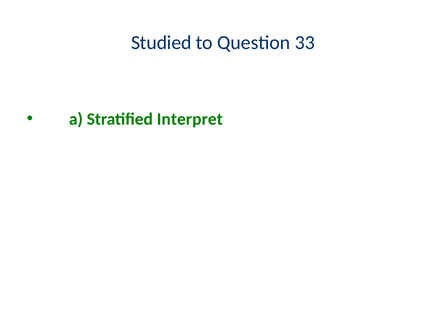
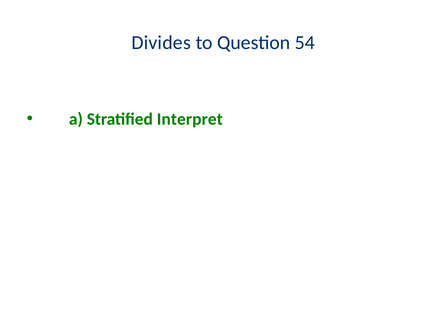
Studied: Studied -> Divides (161, 43)
33: 33 -> 54 (305, 43)
